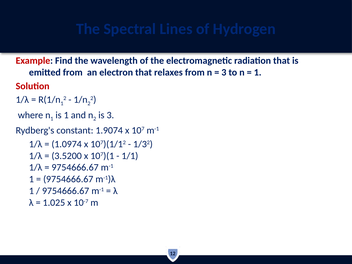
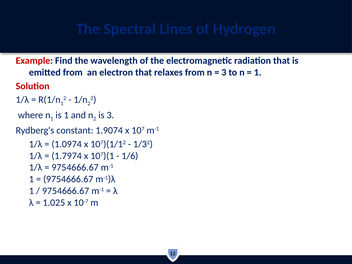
3.5200: 3.5200 -> 1.7974 (67, 156)
1/1: 1/1 -> 1/6 (130, 156)
